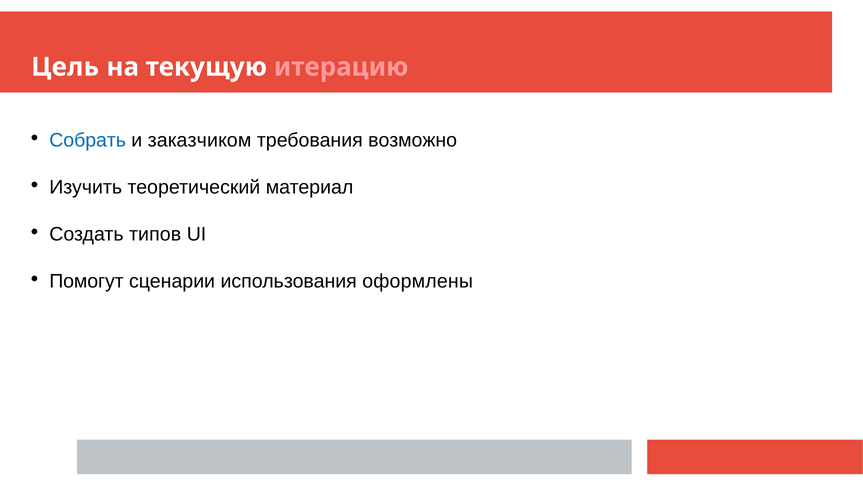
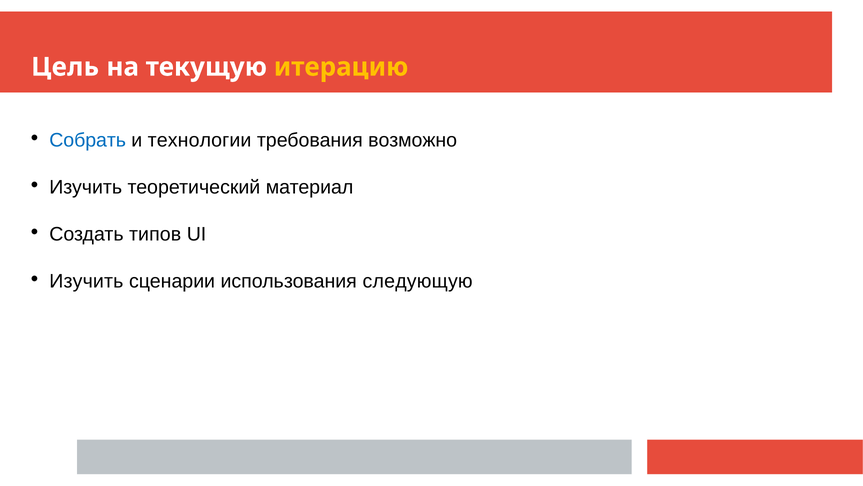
итерацию colour: pink -> yellow (341, 67)
заказчиком: заказчиком -> технологии (200, 140)
Помогут: Помогут -> Изучить (86, 281)
оформлены: оформлены -> следующую (418, 281)
